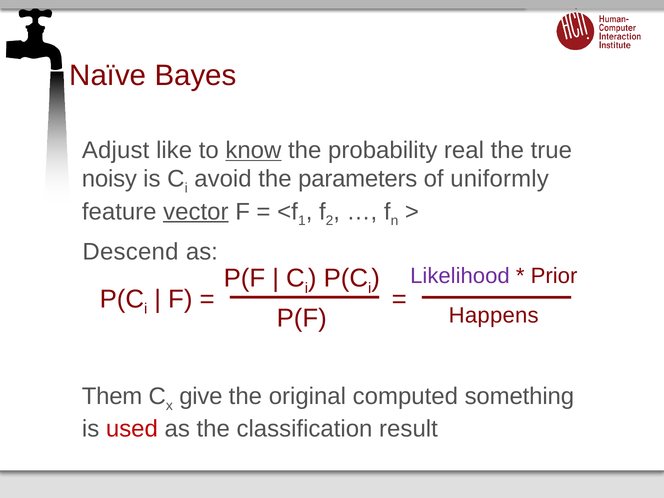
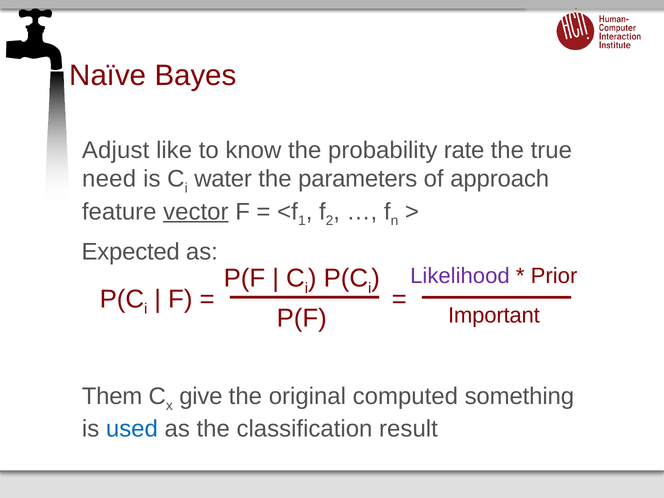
know underline: present -> none (253, 150)
real: real -> rate (464, 150)
noisy: noisy -> need (109, 179)
avoid: avoid -> water (223, 179)
uniformly: uniformly -> approach (500, 179)
Descend: Descend -> Expected (131, 252)
Happens: Happens -> Important (494, 316)
used colour: red -> blue (132, 429)
